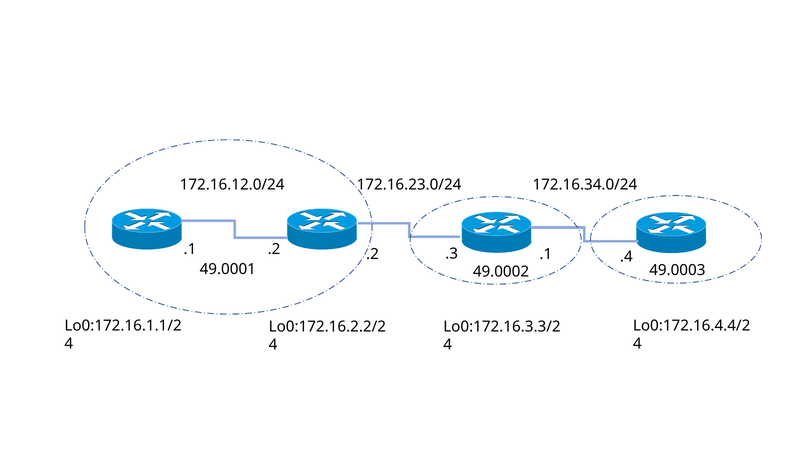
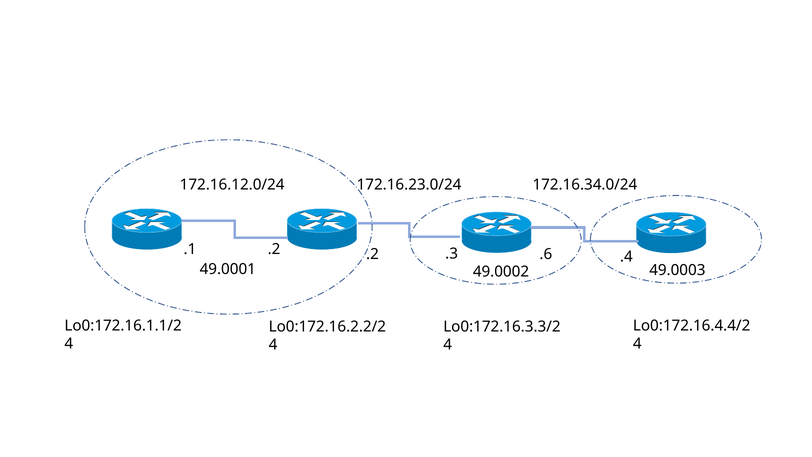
.1: .1 -> .6 (546, 254)
